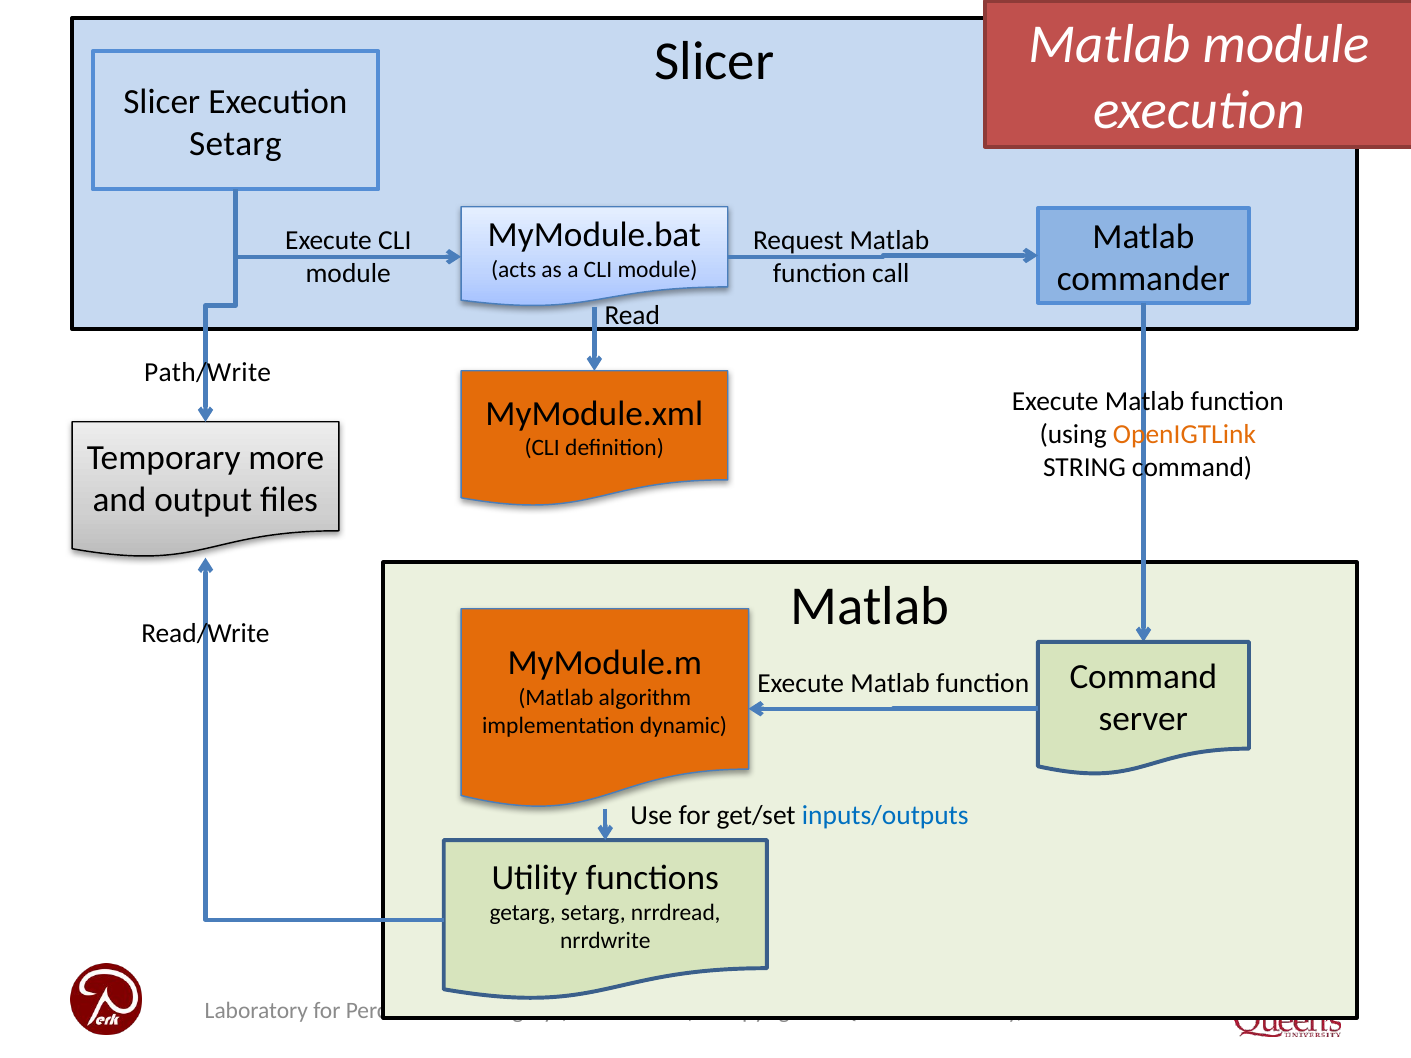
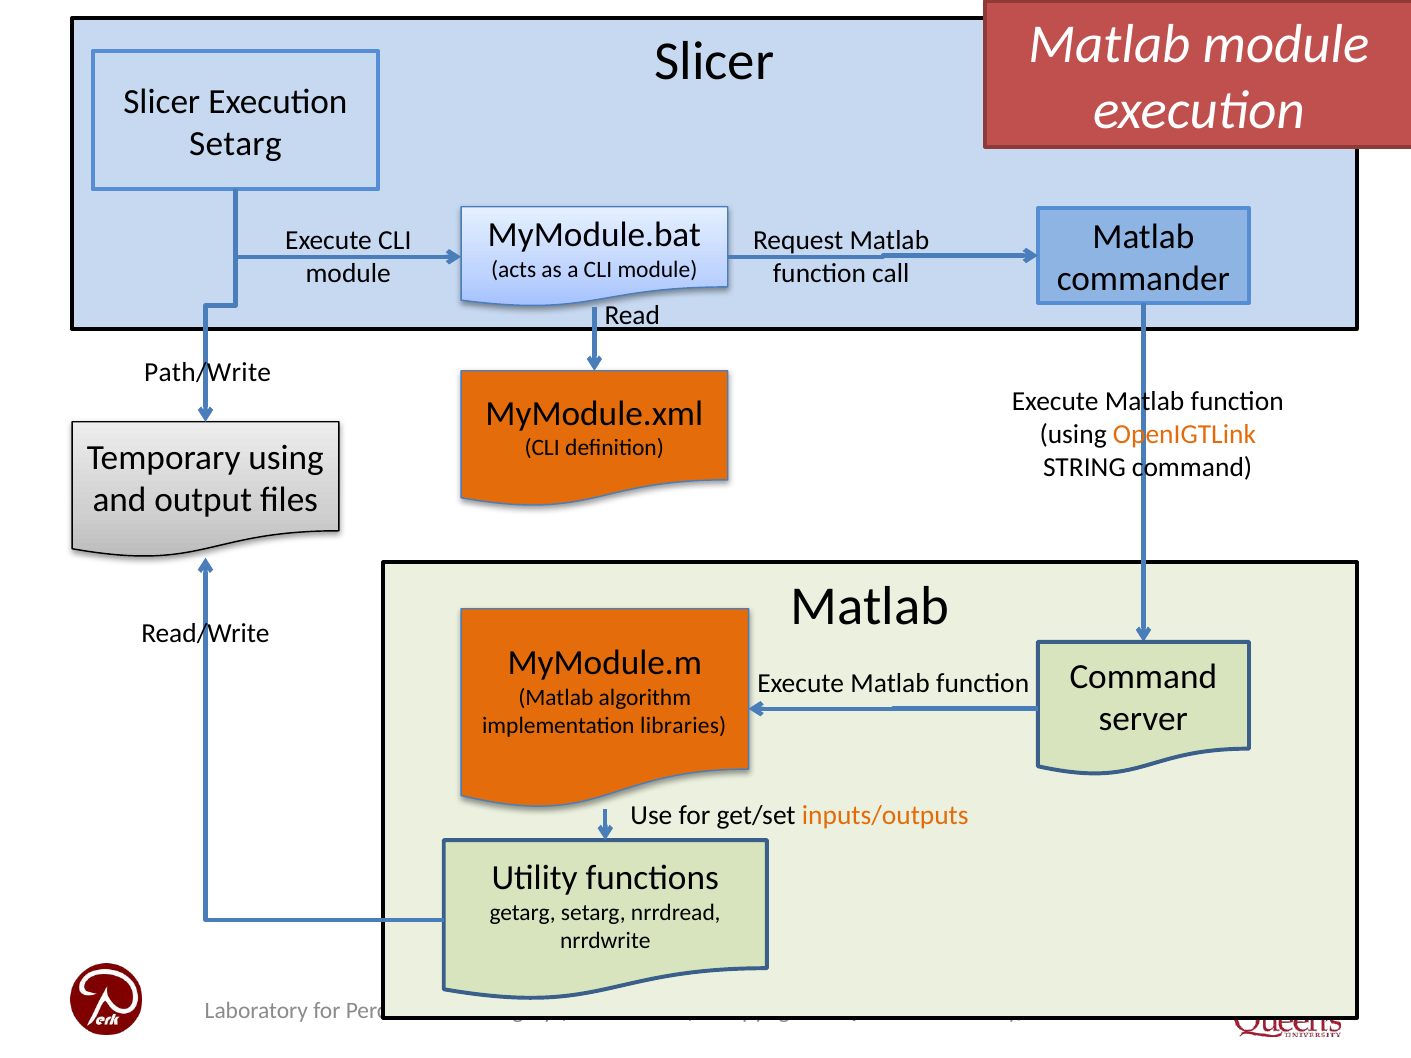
Temporary more: more -> using (286, 458)
dynamic: dynamic -> libraries (683, 726)
inputs/outputs colour: blue -> orange (885, 816)
